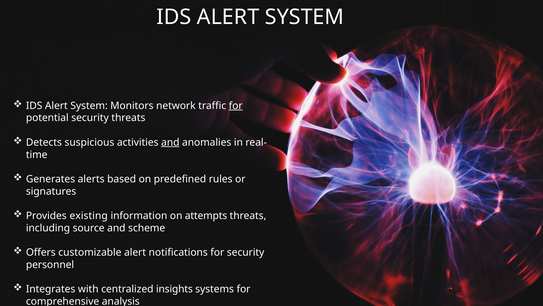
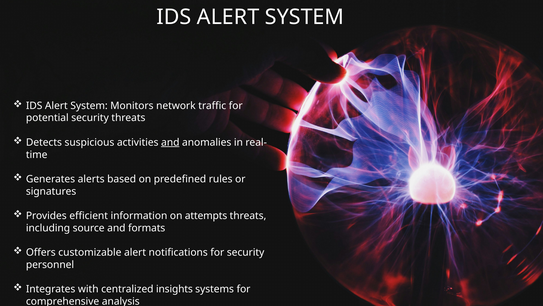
for underline: present -> none (236, 105)
existing: existing -> efficient (89, 215)
scheme: scheme -> formats (147, 228)
